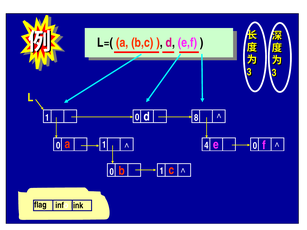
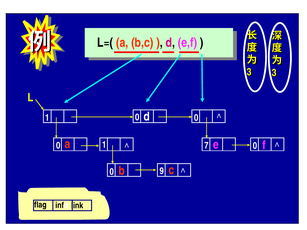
0 8: 8 -> 0 (196, 118)
4: 4 -> 7 (206, 146)
0 1: 1 -> 9 (162, 171)
